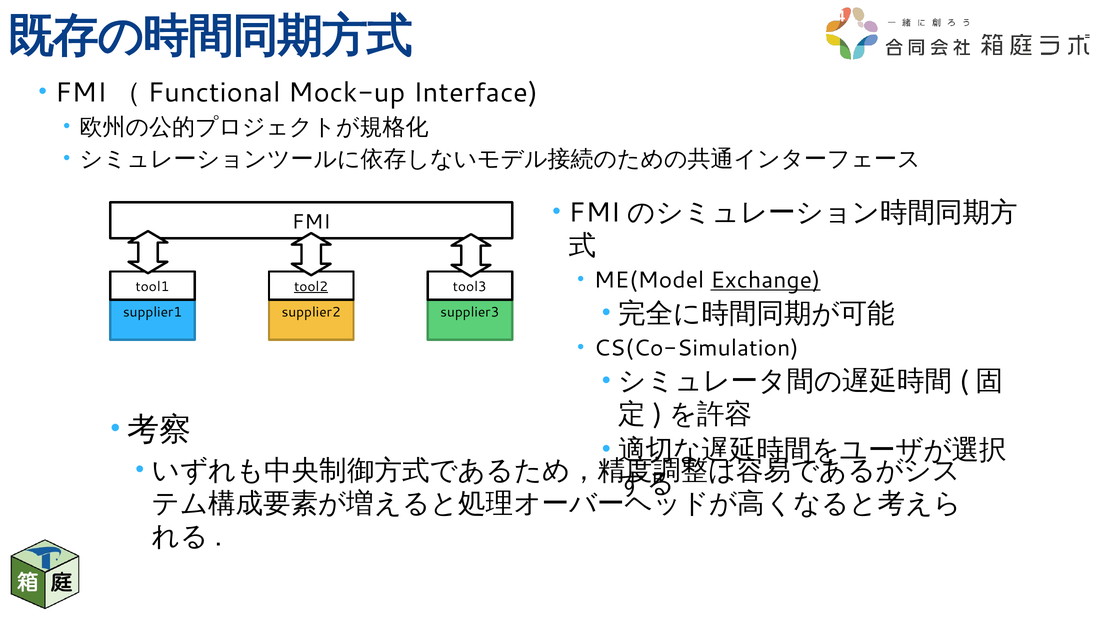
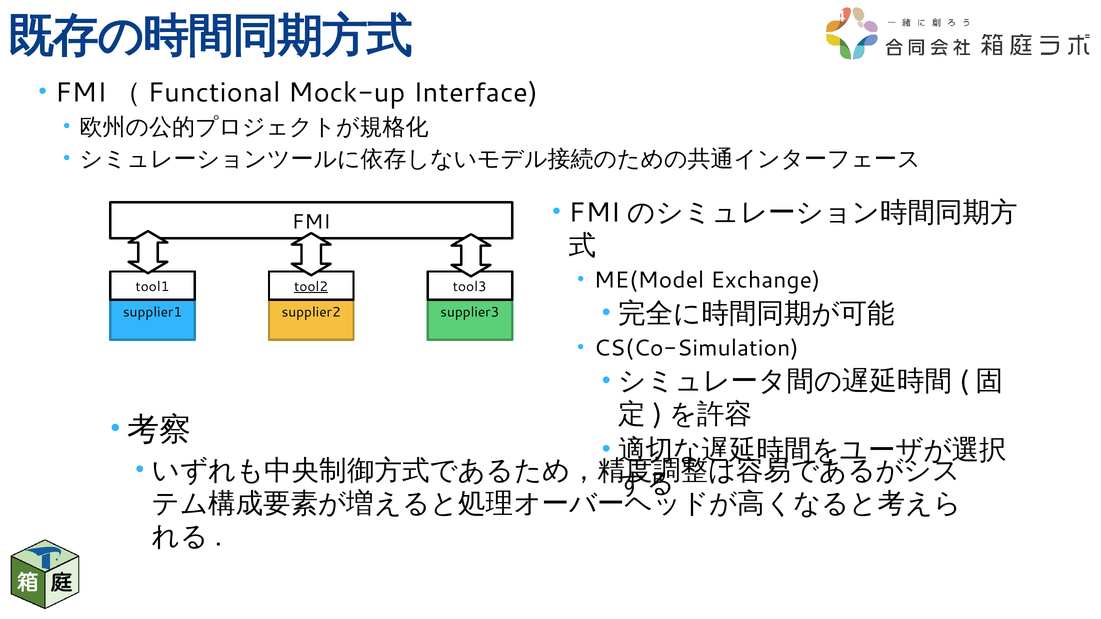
Exchange underline: present -> none (765, 280)
